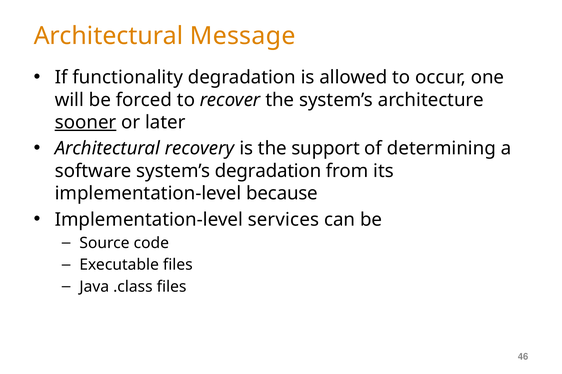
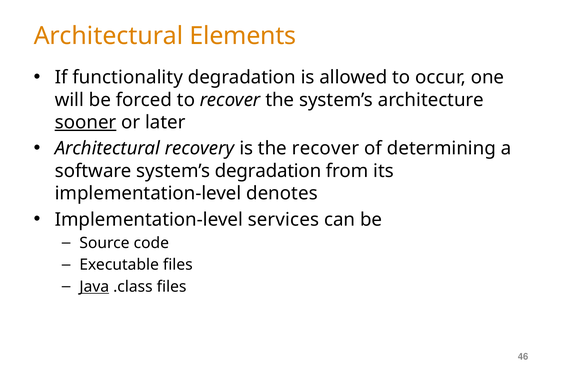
Message: Message -> Elements (243, 36)
the support: support -> recover (326, 149)
because: because -> denotes (282, 194)
Java underline: none -> present (94, 287)
